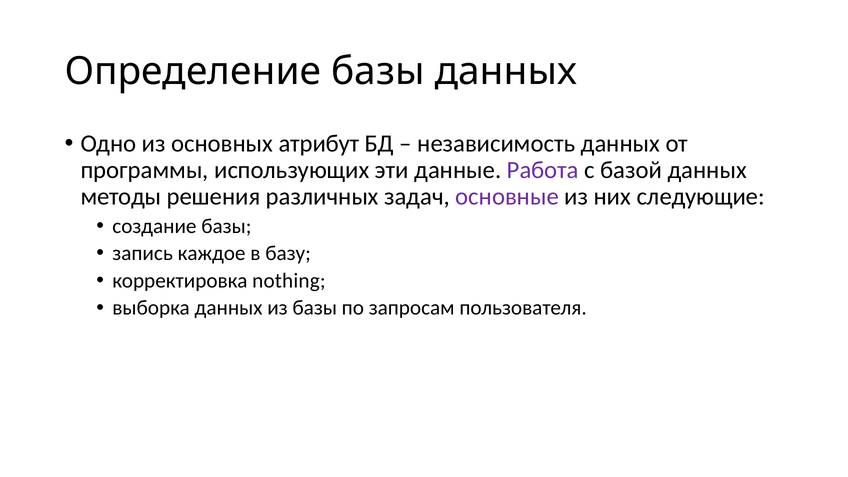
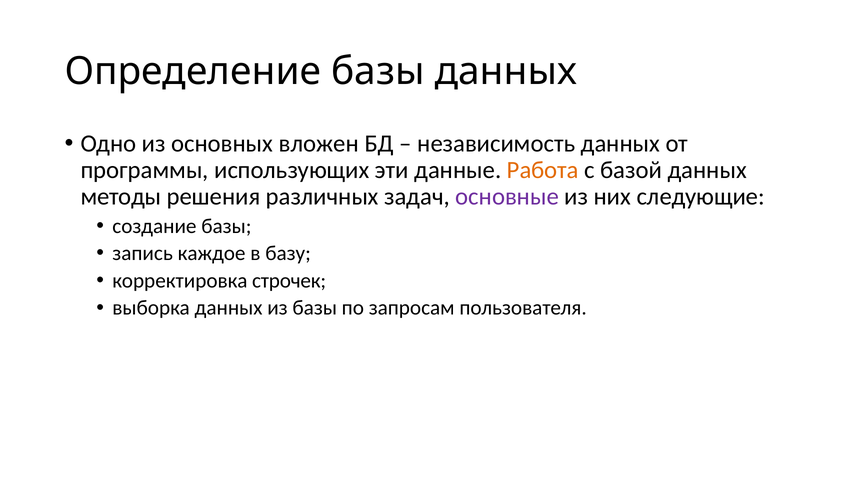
атрибут: атрибут -> вложен (319, 143)
Работа colour: purple -> orange (543, 170)
nothing: nothing -> строчек (289, 281)
